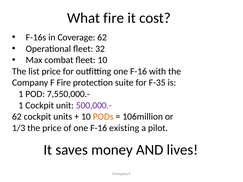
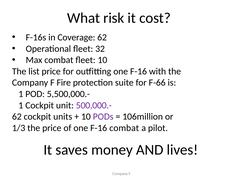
What fire: fire -> risk (114, 18)
F-35: F-35 -> F-66 (157, 83)
7,550,000.-: 7,550,000.- -> 5,500,000.- (68, 94)
PODs colour: orange -> purple (103, 117)
F-16 existing: existing -> combat (124, 128)
